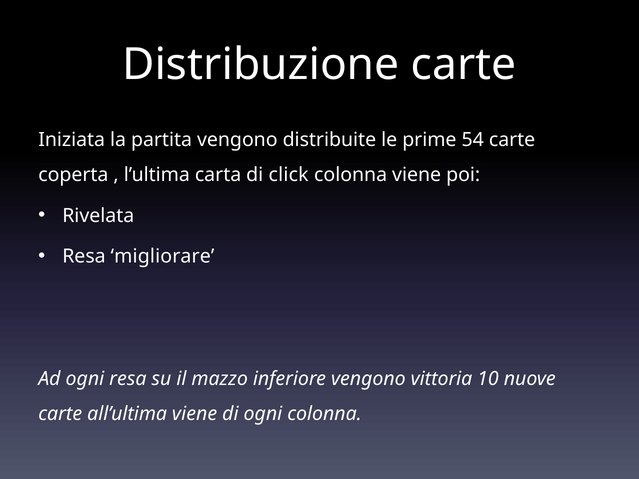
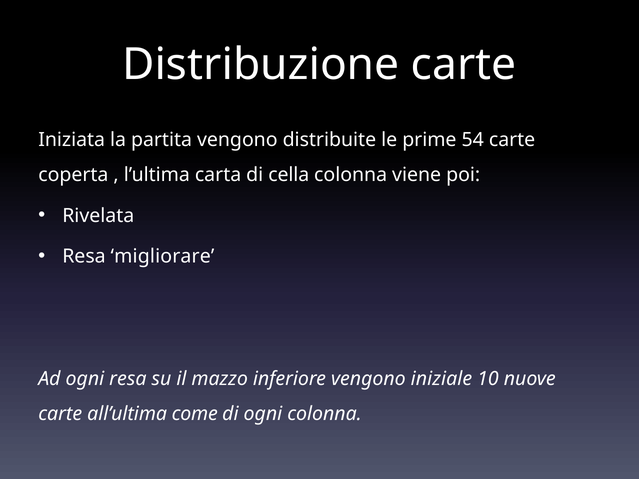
click: click -> cella (289, 175)
vittoria: vittoria -> iniziale (441, 379)
all’ultima viene: viene -> come (195, 414)
